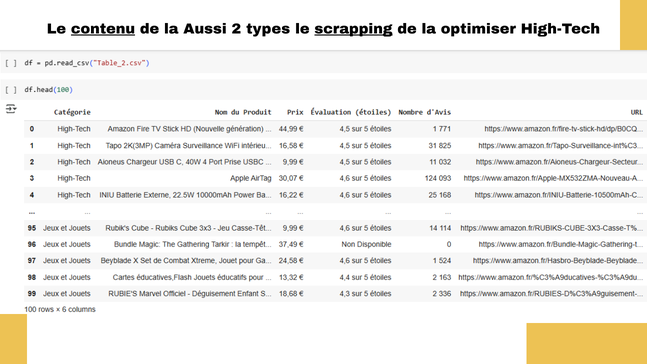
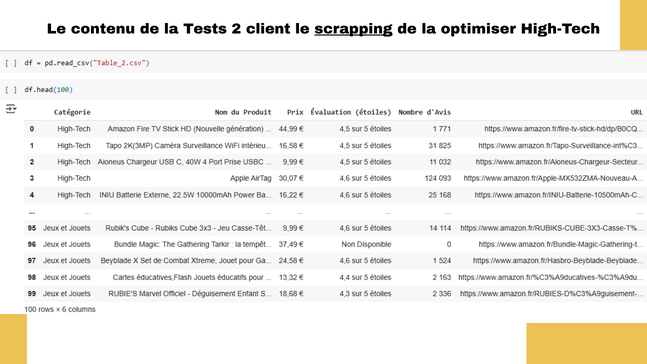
contenu underline: present -> none (103, 29)
Aussi: Aussi -> Tests (205, 29)
types: types -> client (268, 29)
